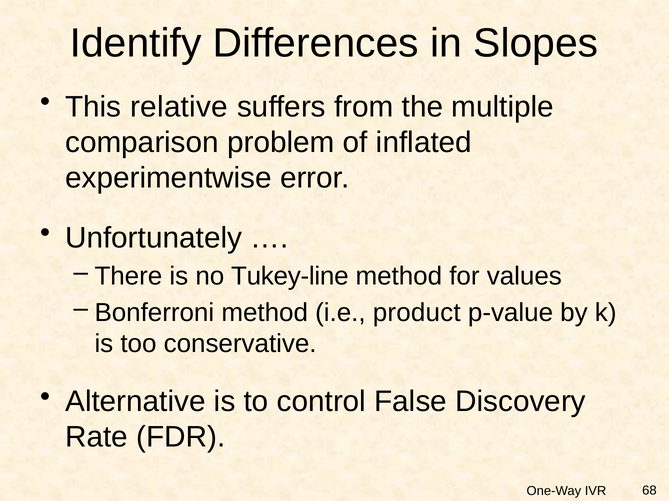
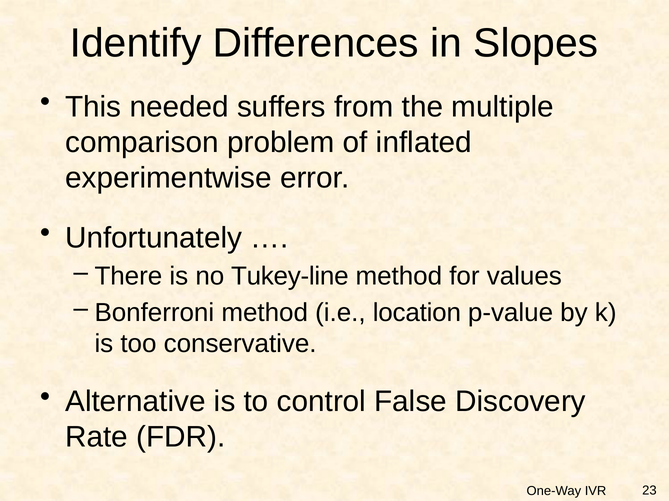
relative: relative -> needed (179, 107)
product: product -> location (417, 313)
68: 68 -> 23 (649, 491)
